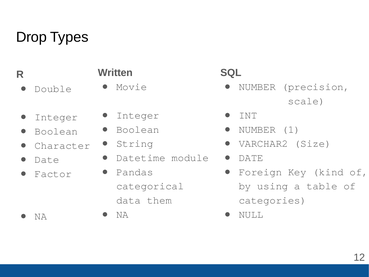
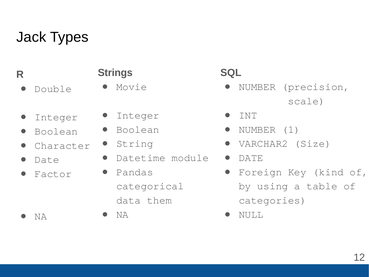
Drop: Drop -> Jack (31, 37)
Written: Written -> Strings (115, 73)
